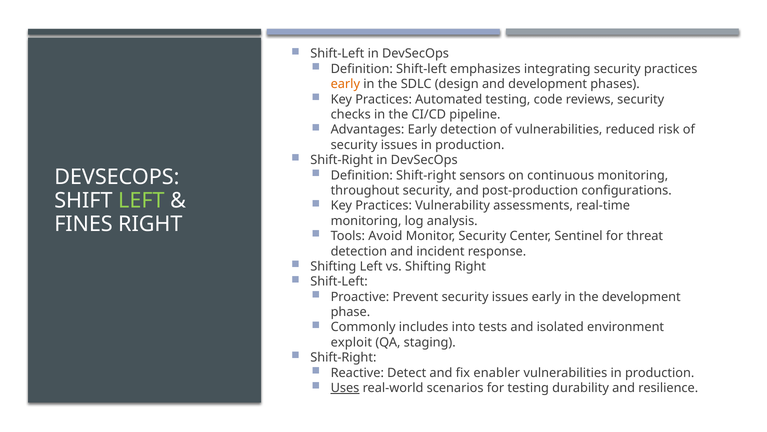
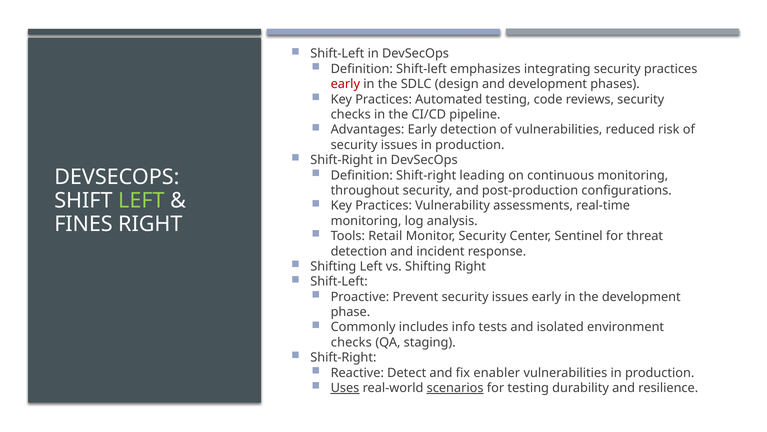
early colour: orange -> red (345, 84)
sensors: sensors -> leading (482, 175)
Avoid: Avoid -> Retail (385, 236)
into: into -> info (463, 327)
exploit: exploit -> checks (351, 342)
scenarios underline: none -> present (455, 388)
